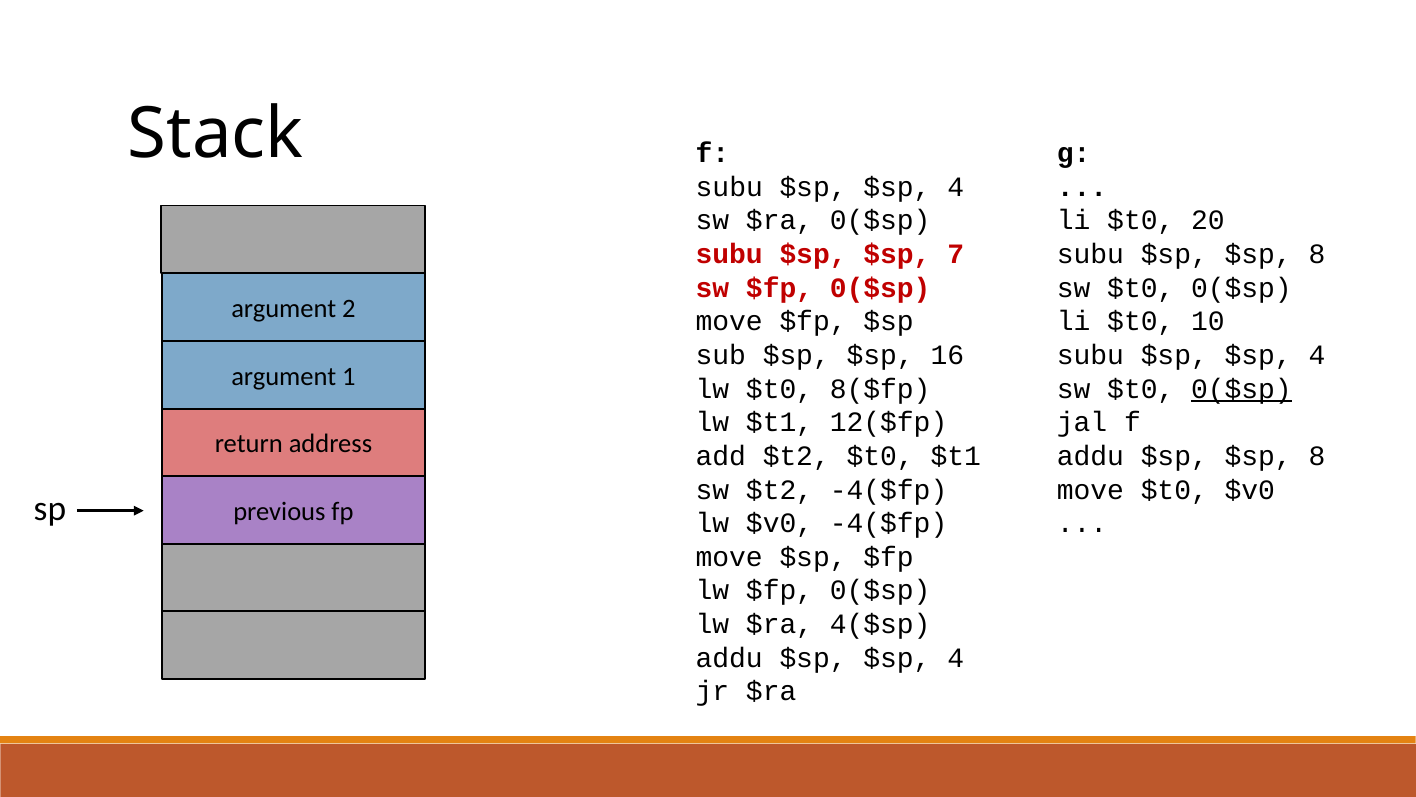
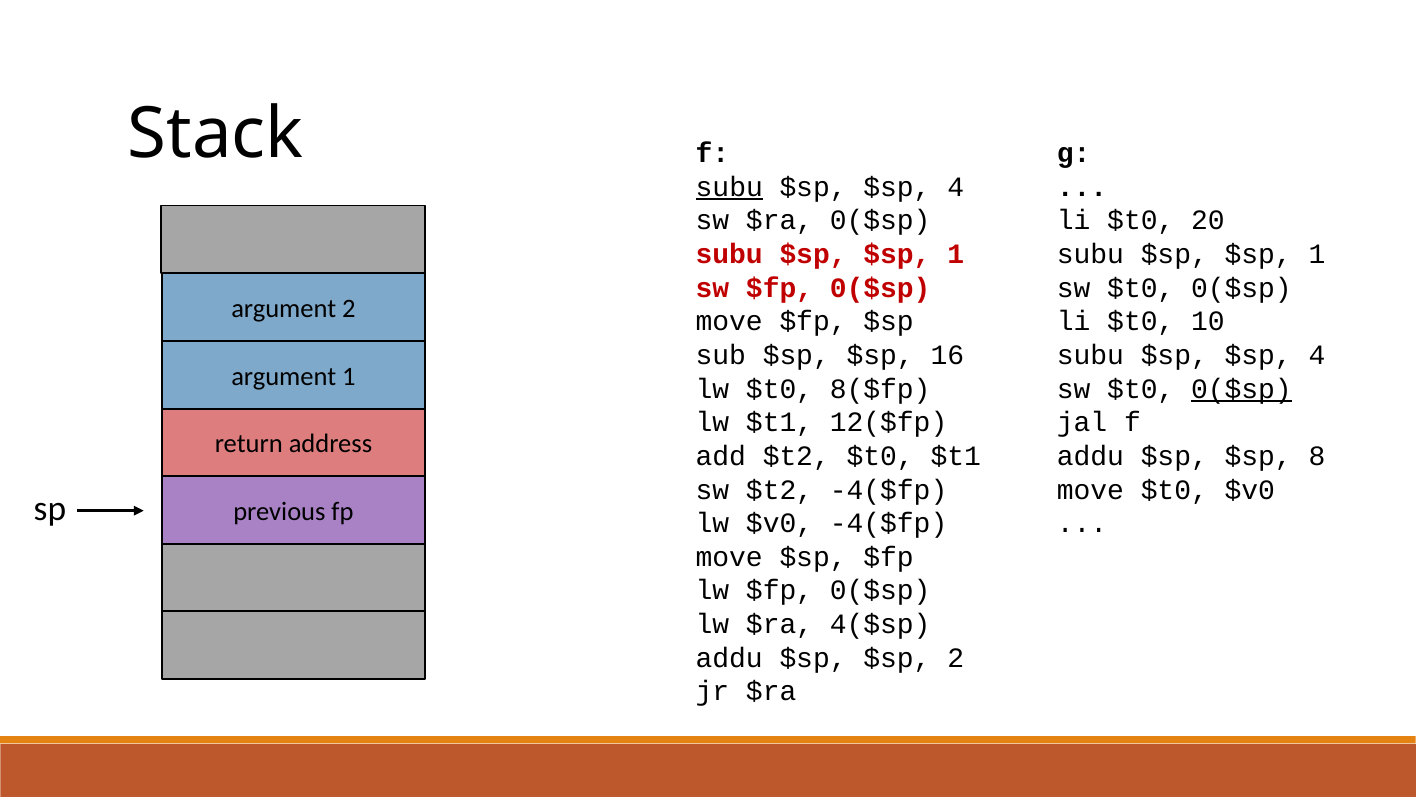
subu underline: none -> present (729, 187)
7: 7 -> 1 (956, 254)
8: 8 -> 1 (1317, 254)
addu $sp $sp 4: 4 -> 2 (956, 658)
